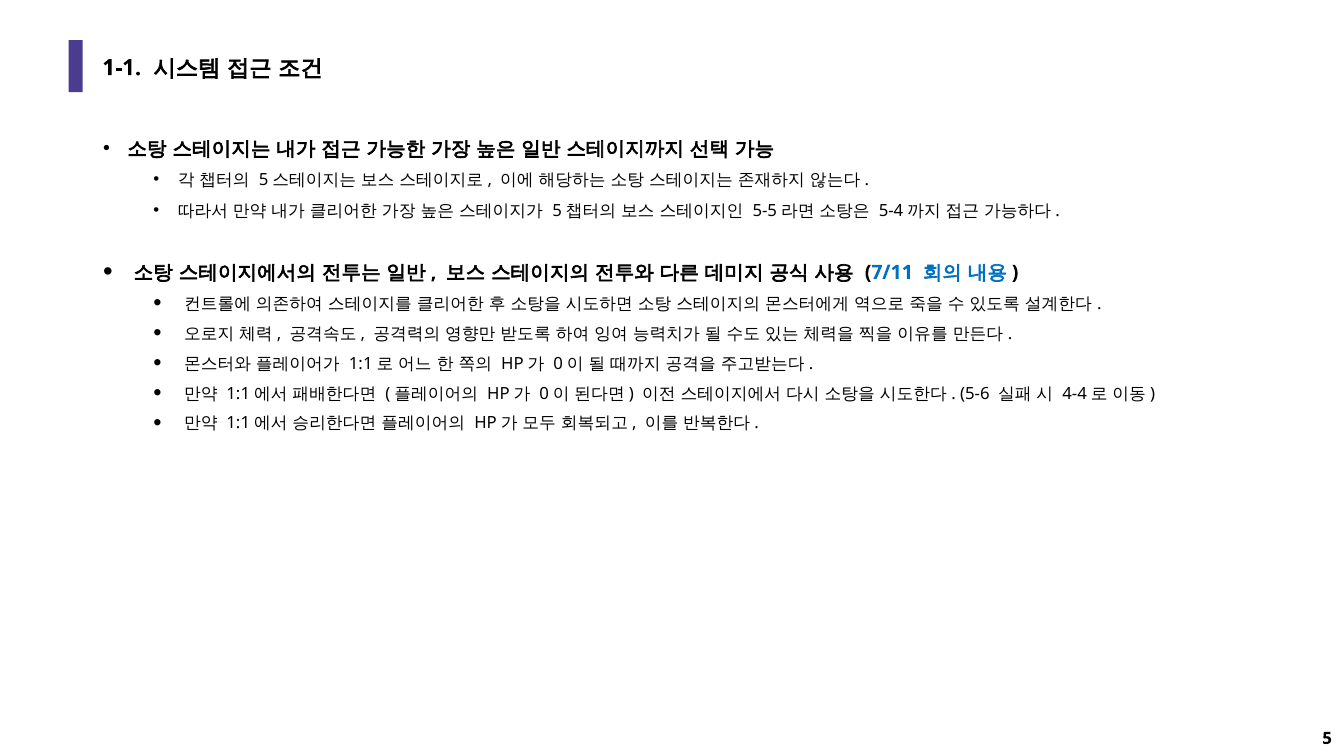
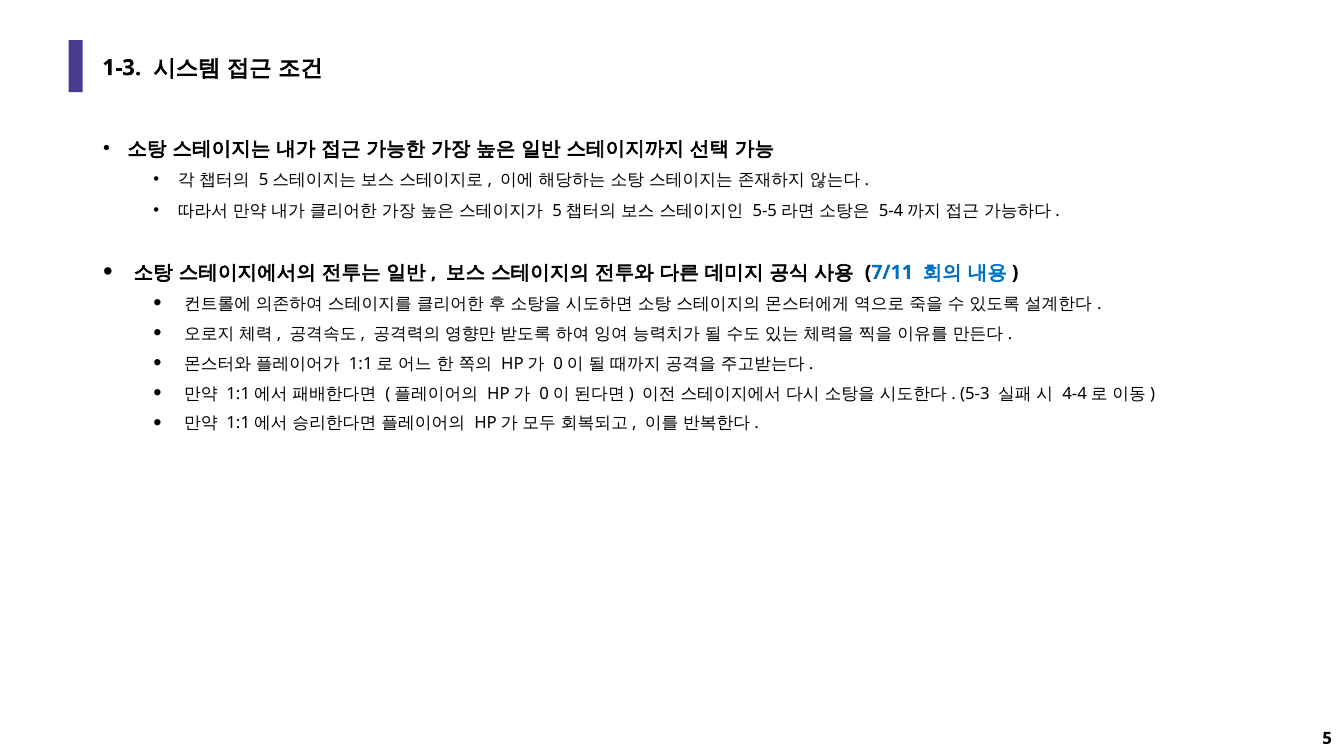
1-1: 1-1 -> 1-3 (122, 68)
5-6: 5-6 -> 5-3 (975, 393)
